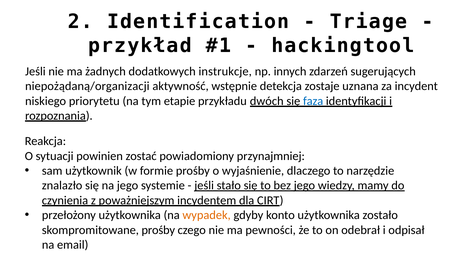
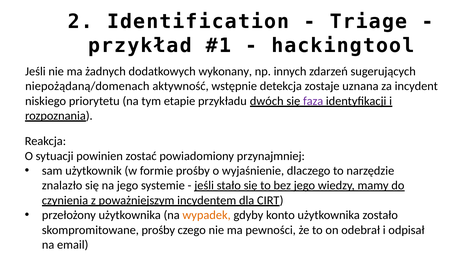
instrukcje: instrukcje -> wykonany (225, 72)
niepożądaną/organizacji: niepożądaną/organizacji -> niepożądaną/domenach (87, 86)
faza colour: blue -> purple (313, 101)
